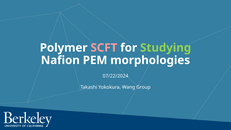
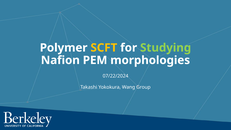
SCFT colour: pink -> yellow (104, 48)
